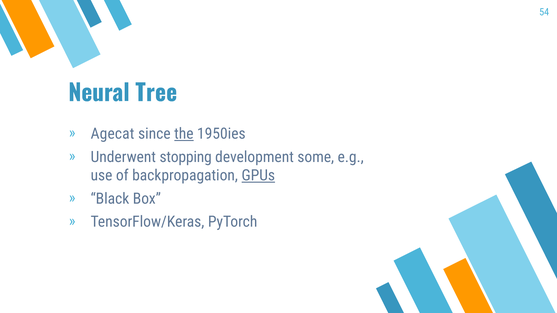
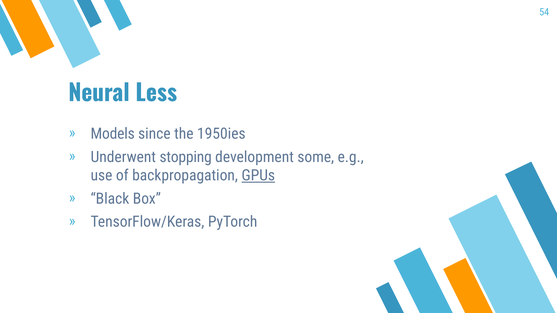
Tree: Tree -> Less (156, 94)
Agecat: Agecat -> Models (113, 134)
the underline: present -> none (184, 134)
